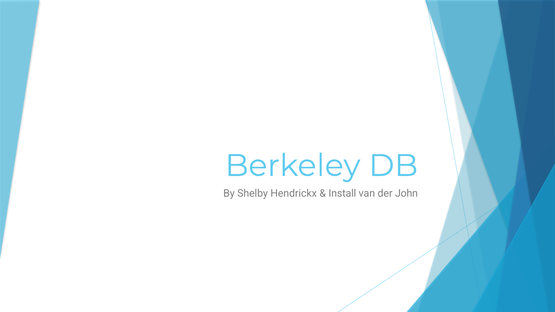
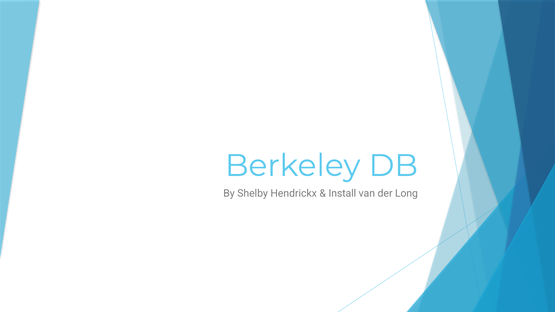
John: John -> Long (406, 193)
